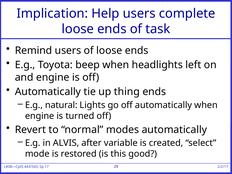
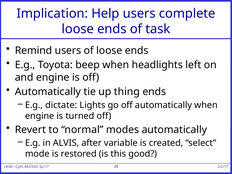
natural: natural -> dictate (61, 105)
